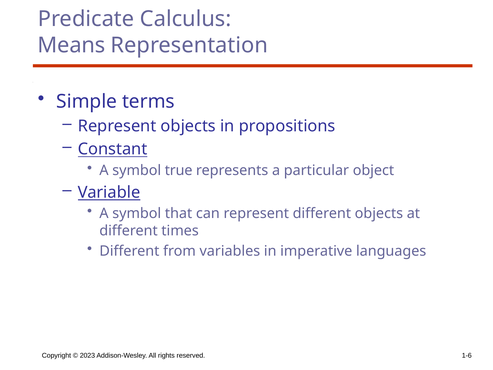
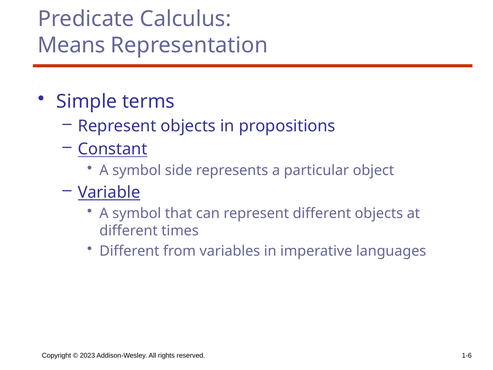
true: true -> side (179, 170)
